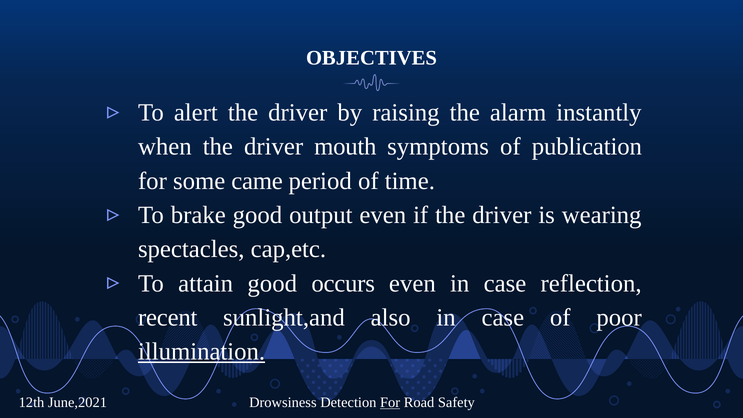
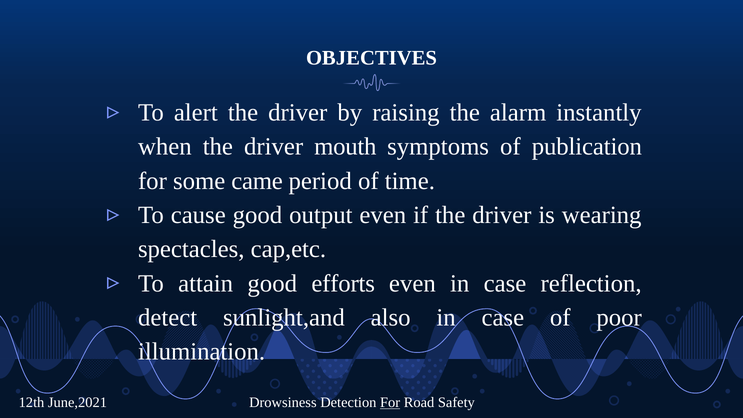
brake: brake -> cause (198, 215)
occurs: occurs -> efforts (343, 283)
recent: recent -> detect (168, 317)
illumination underline: present -> none (202, 352)
